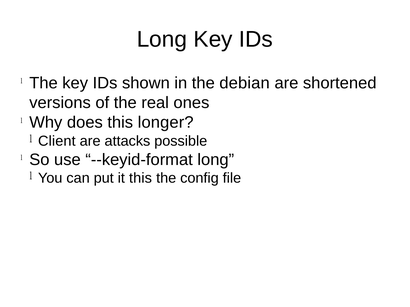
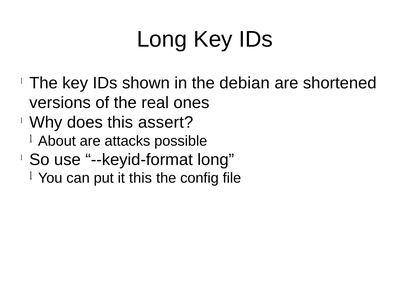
longer: longer -> assert (166, 123)
Client: Client -> About (57, 141)
